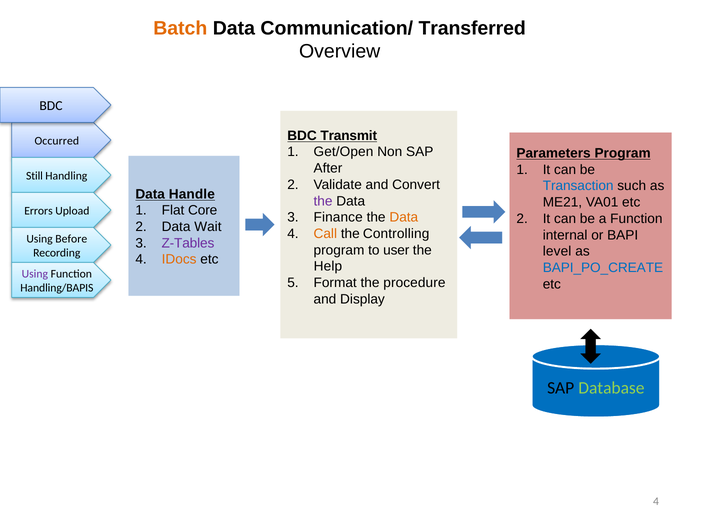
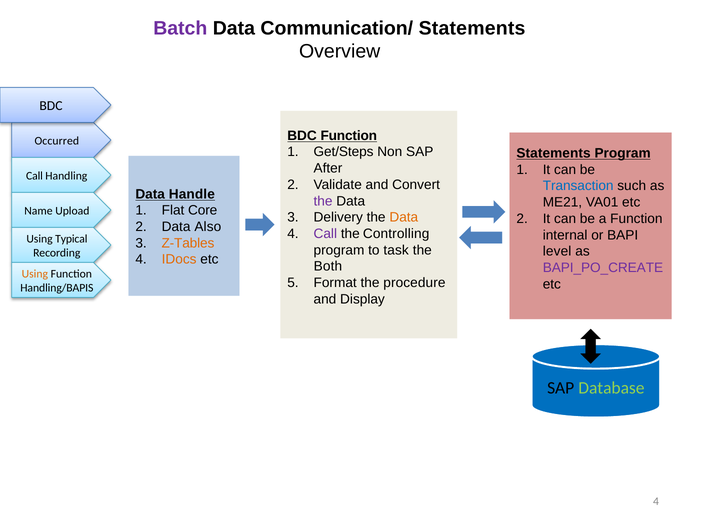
Batch colour: orange -> purple (180, 28)
Communication/ Transferred: Transferred -> Statements (472, 28)
BDC Transmit: Transmit -> Function (349, 136)
Get/Open: Get/Open -> Get/Steps (344, 152)
Parameters: Parameters -> Statements (554, 154)
Still: Still -> Call (34, 176)
Errors: Errors -> Name (38, 211)
Finance: Finance -> Delivery (338, 218)
Wait: Wait -> Also (208, 227)
Call colour: orange -> purple (325, 234)
Before: Before -> Typical (71, 239)
Z-Tables colour: purple -> orange (188, 244)
user: user -> task (396, 250)
Help: Help -> Both (328, 267)
BAPI_PO_CREATE colour: blue -> purple (603, 268)
Using colour: purple -> orange (35, 274)
